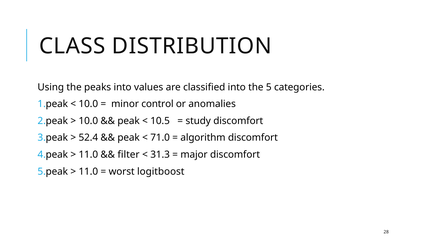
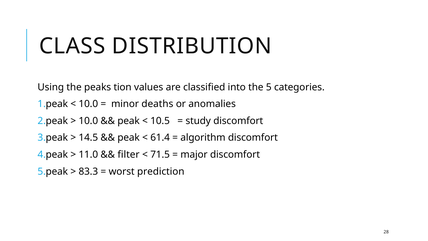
peaks into: into -> tion (123, 87)
control: control -> deaths (157, 104)
52.4: 52.4 -> 14.5 (88, 138)
71.0: 71.0 -> 61.4 (160, 138)
31.3: 31.3 -> 71.5 (160, 154)
11.0: 11.0 -> 83.3 (88, 171)
logitboost: logitboost -> prediction (161, 171)
